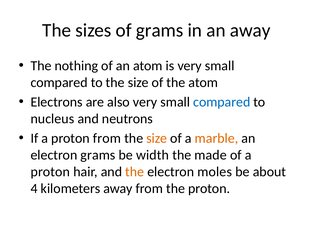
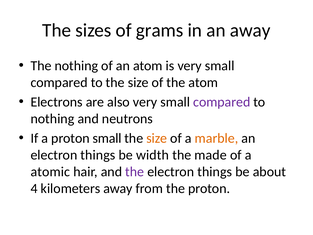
compared colour: blue -> purple (222, 102)
nucleus: nucleus -> nothing (52, 119)
proton from: from -> small (107, 138)
grams: grams -> things (98, 155)
proton: proton -> atomic (50, 172)
the colour: orange -> purple (135, 172)
moles: moles -> things (215, 172)
